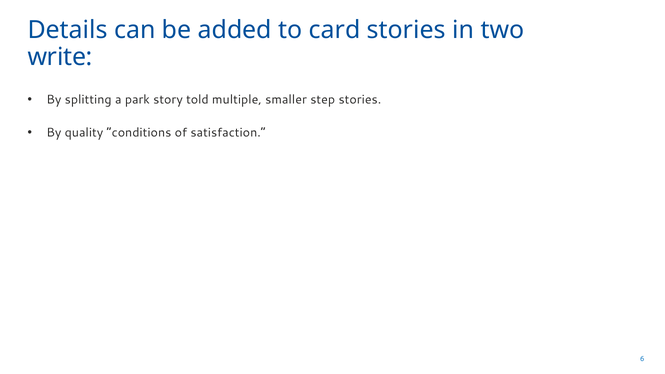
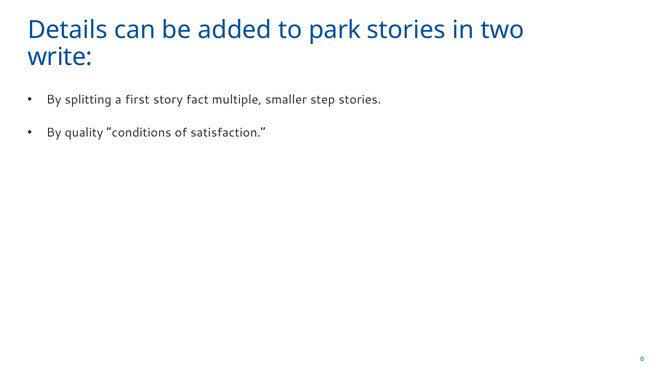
card: card -> park (335, 30)
park: park -> first (137, 100)
told: told -> fact (197, 100)
